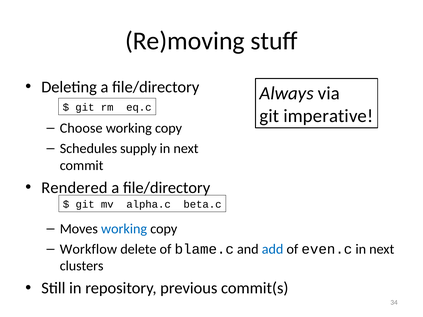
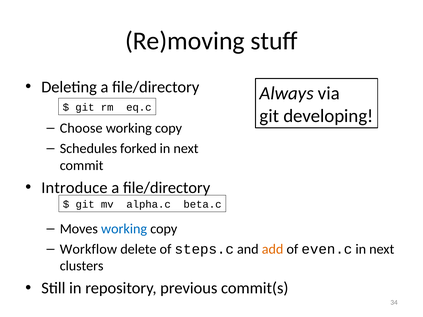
imperative: imperative -> developing (328, 116)
supply: supply -> forked (138, 149)
Rendered: Rendered -> Introduce (74, 188)
blame.c: blame.c -> steps.c (204, 249)
add colour: blue -> orange (273, 249)
